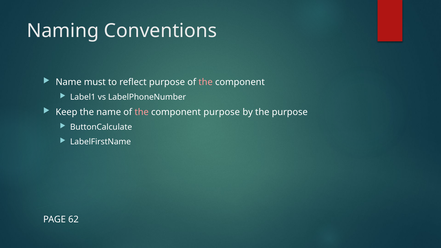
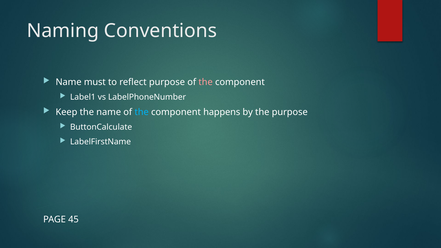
the colour: pink -> light blue (142, 112)
component purpose: purpose -> happens (222, 112)
62: 62 -> 45 (73, 219)
